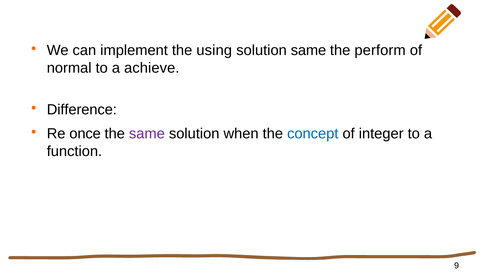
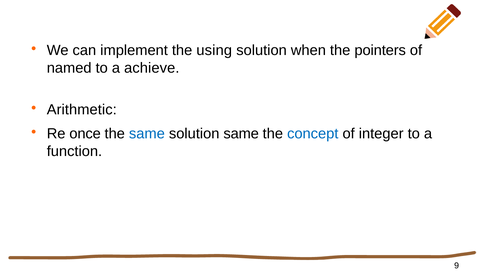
solution same: same -> when (308, 50)
perform: perform -> pointers (380, 50)
normal: normal -> named (69, 68)
Difference: Difference -> Arithmetic (82, 110)
same colour: purple -> blue (147, 134)
solution when: when -> same (241, 134)
